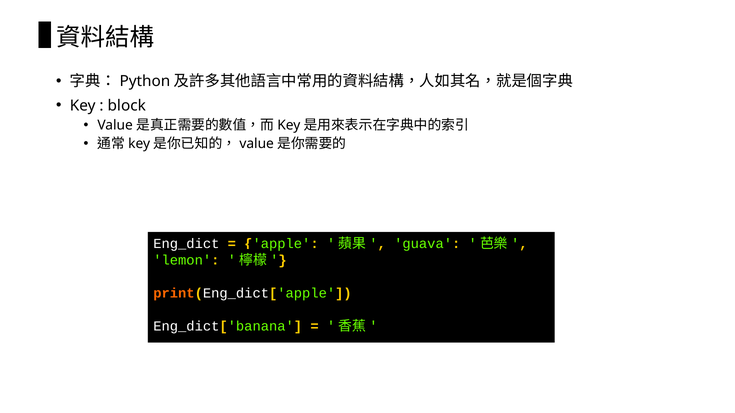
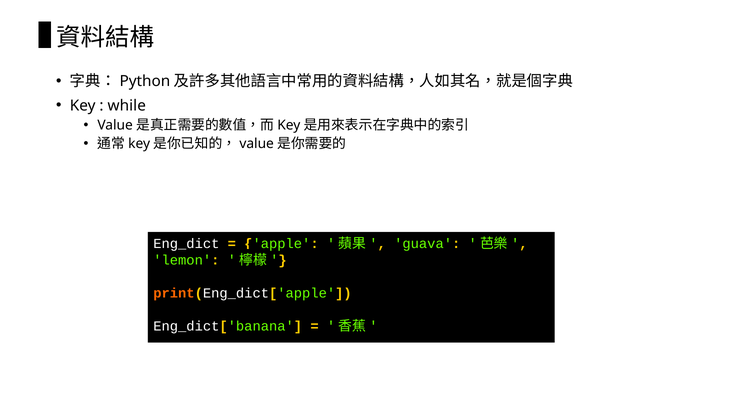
block: block -> while (127, 106)
